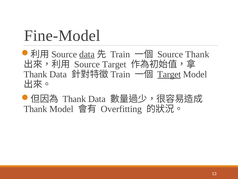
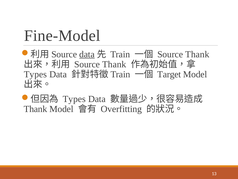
Target: Target -> Thank (114, 64)
Thank: Thank -> Types (35, 74)
Target underline: present -> none (169, 74)
Thank: Thank -> Types (74, 99)
